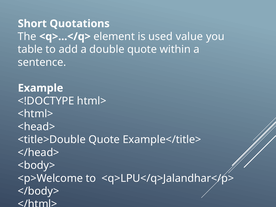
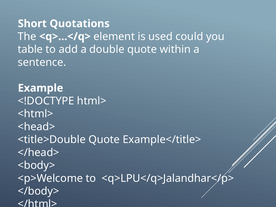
value: value -> could (189, 37)
